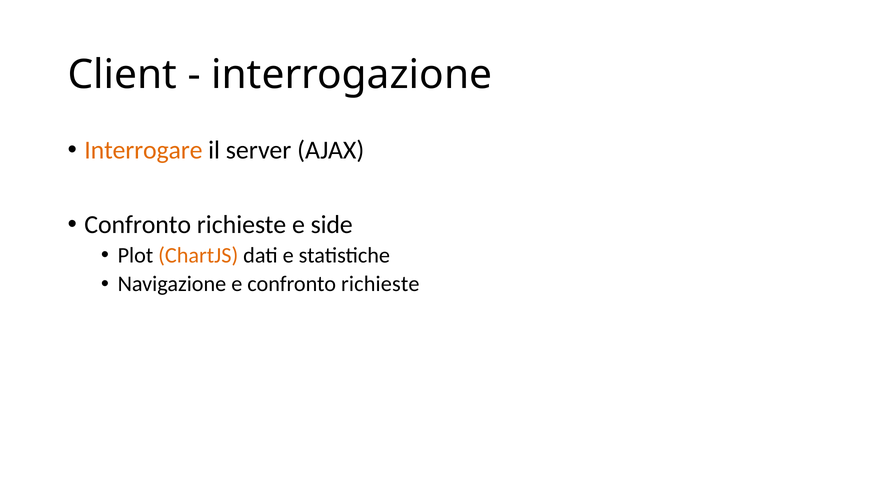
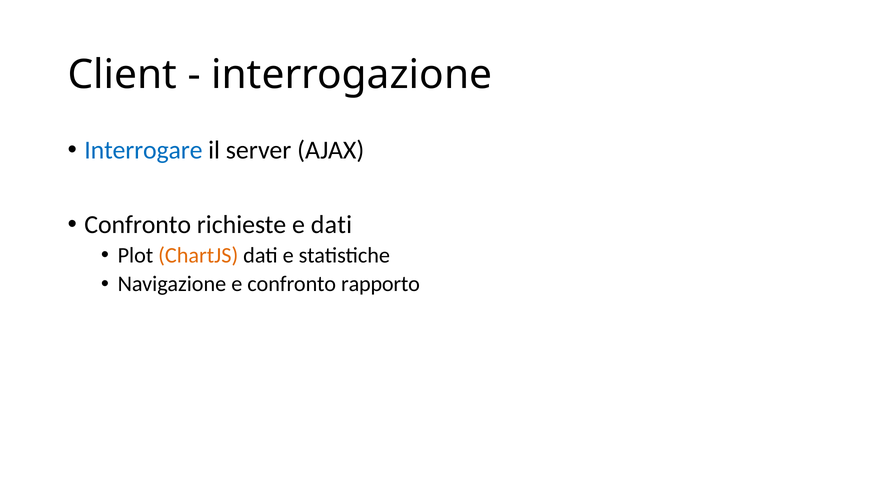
Interrogare colour: orange -> blue (143, 150)
e side: side -> dati (331, 225)
e confronto richieste: richieste -> rapporto (380, 284)
